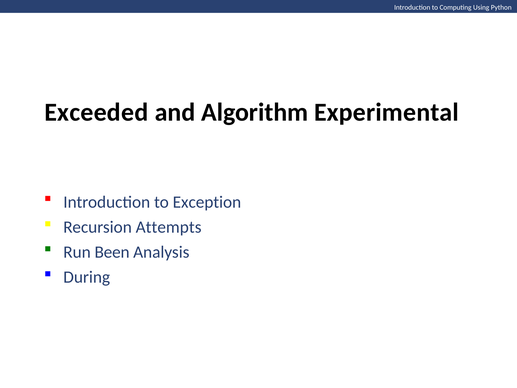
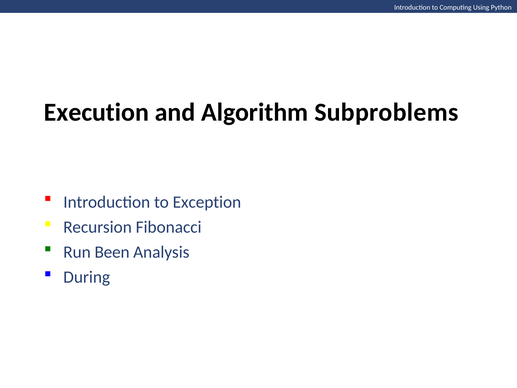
Exceeded: Exceeded -> Execution (96, 112)
Experimental: Experimental -> Subproblems (386, 112)
Attempts: Attempts -> Fibonacci (169, 227)
